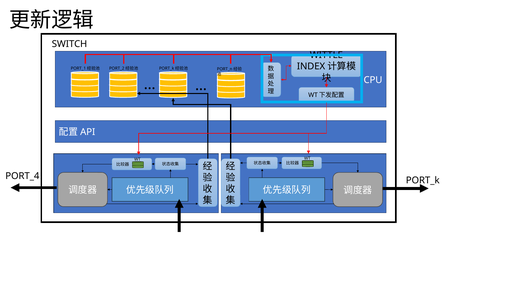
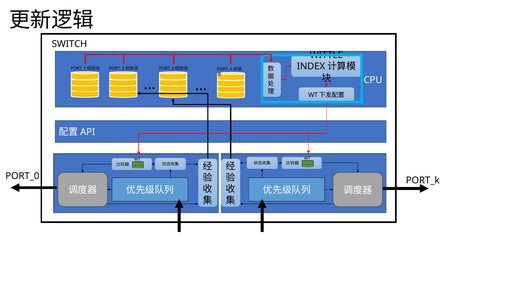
PORT_4: PORT_4 -> PORT_0 (22, 176)
